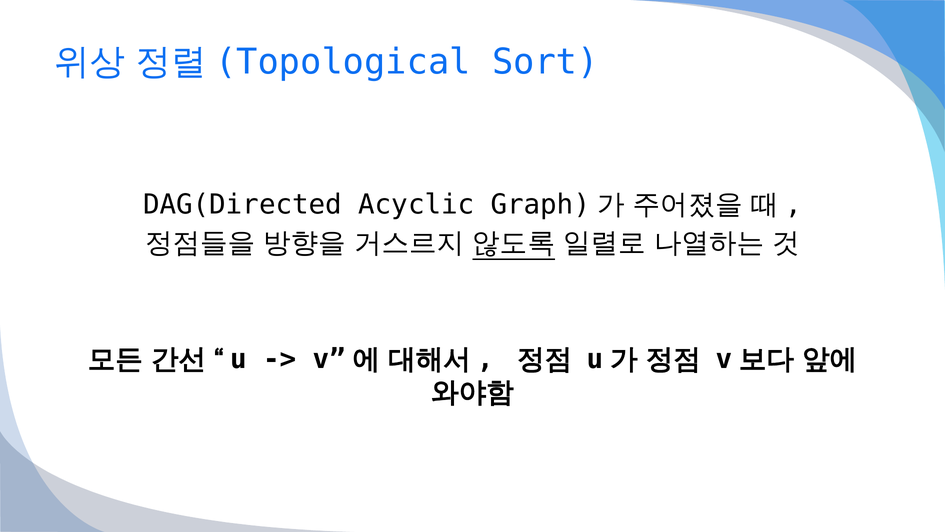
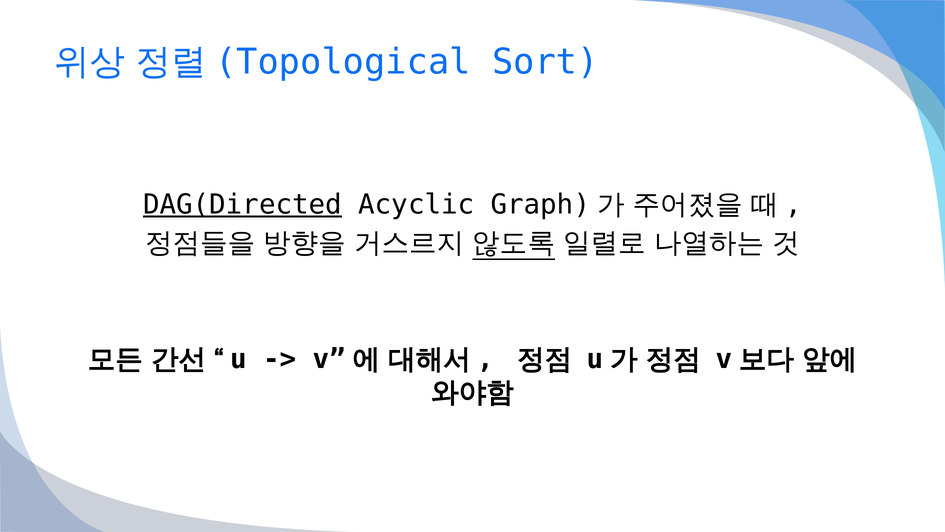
DAG(Directed underline: none -> present (243, 204)
